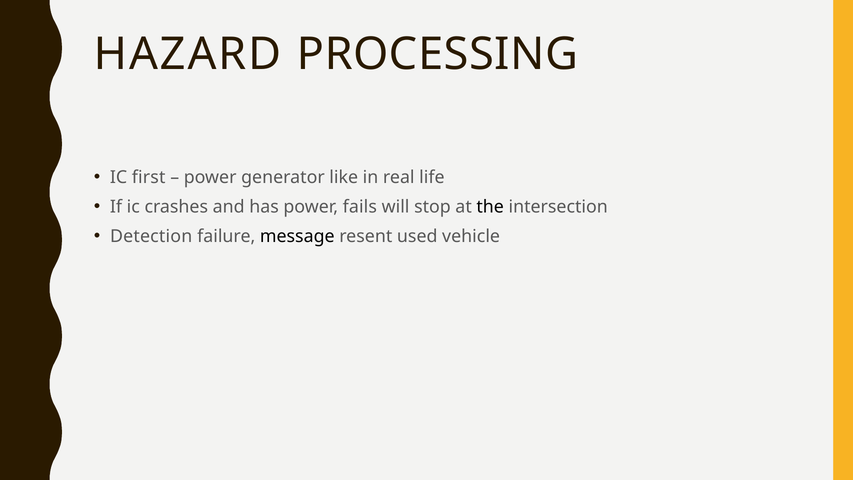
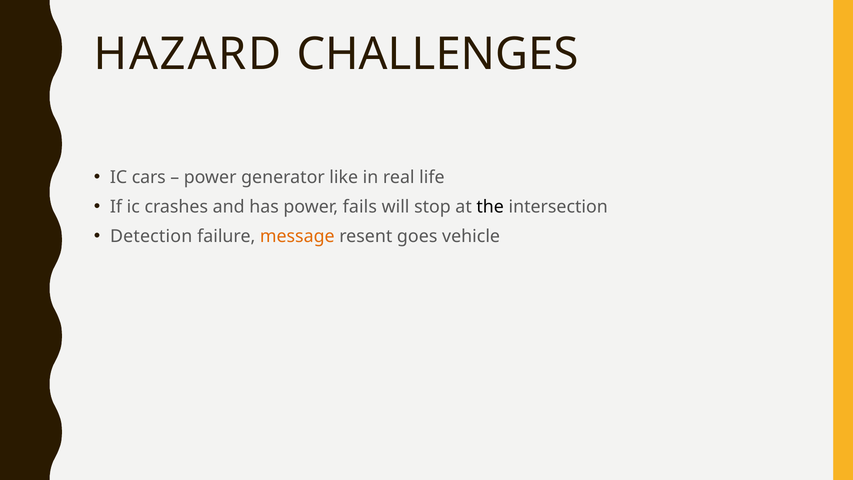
PROCESSING: PROCESSING -> CHALLENGES (438, 54)
first: first -> cars (149, 177)
message colour: black -> orange (297, 237)
used: used -> goes (417, 237)
